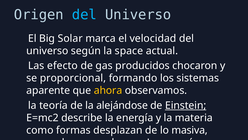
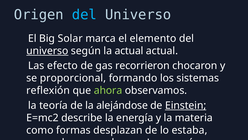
velocidad: velocidad -> elemento (153, 38)
universo underline: none -> present (47, 51)
la space: space -> actual (129, 51)
producidos: producidos -> recorrieron (143, 65)
aparente: aparente -> reflexión (48, 90)
ahora colour: yellow -> light green (108, 90)
masiva: masiva -> estaba (190, 130)
